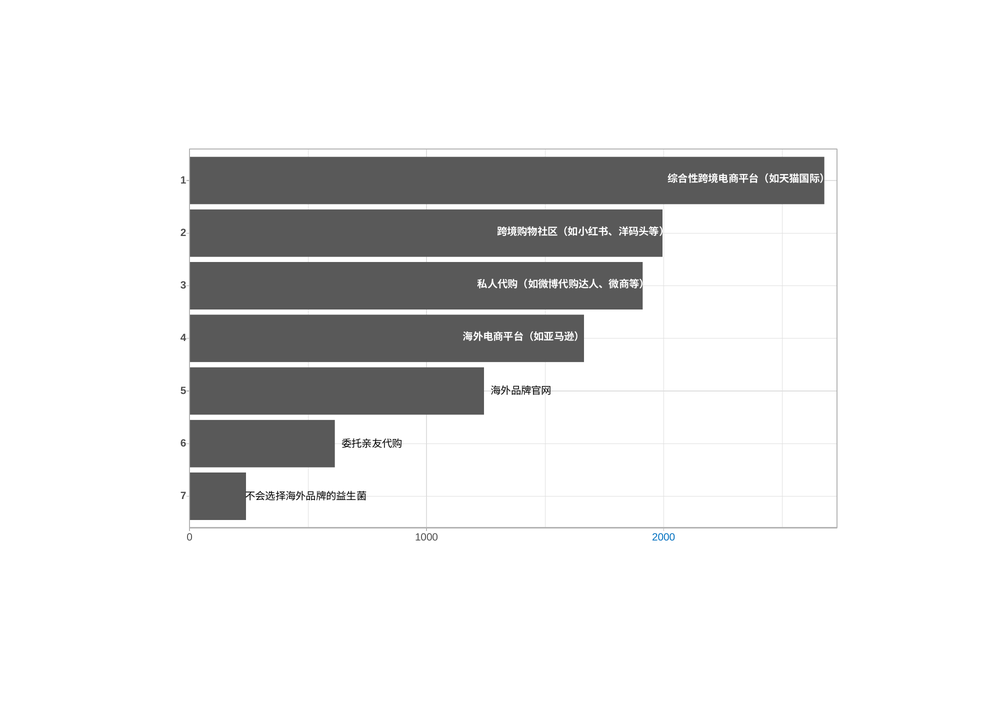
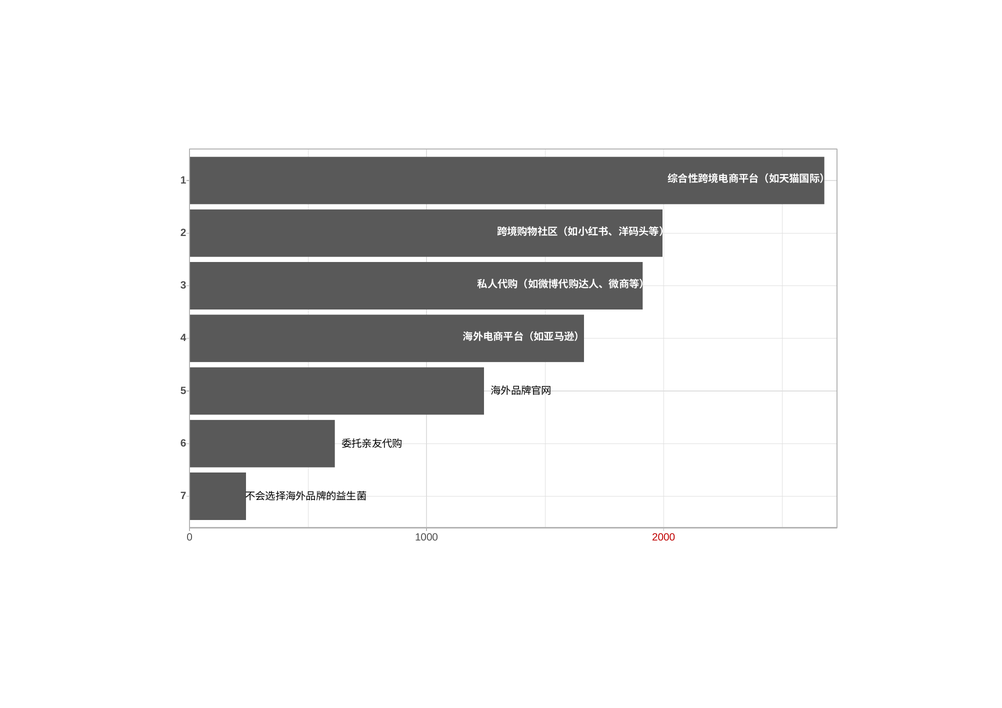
2000 colour: blue -> red (664, 537)
